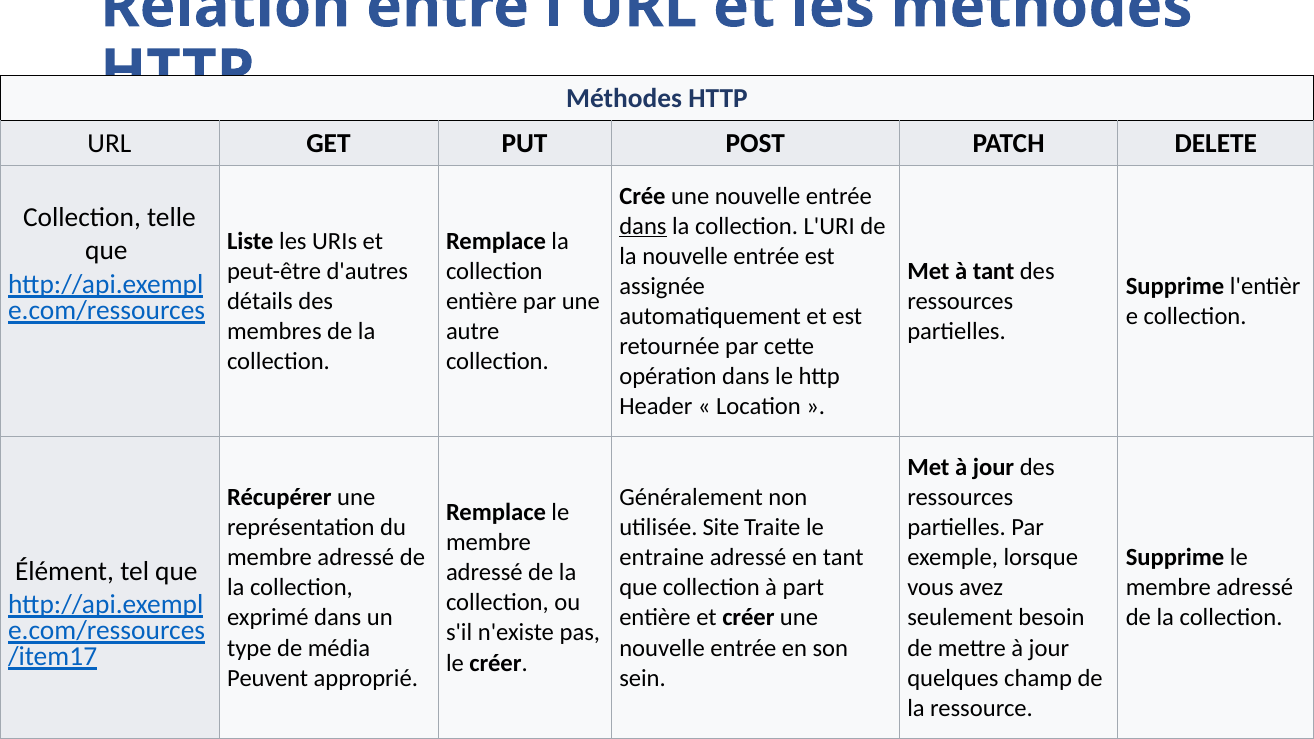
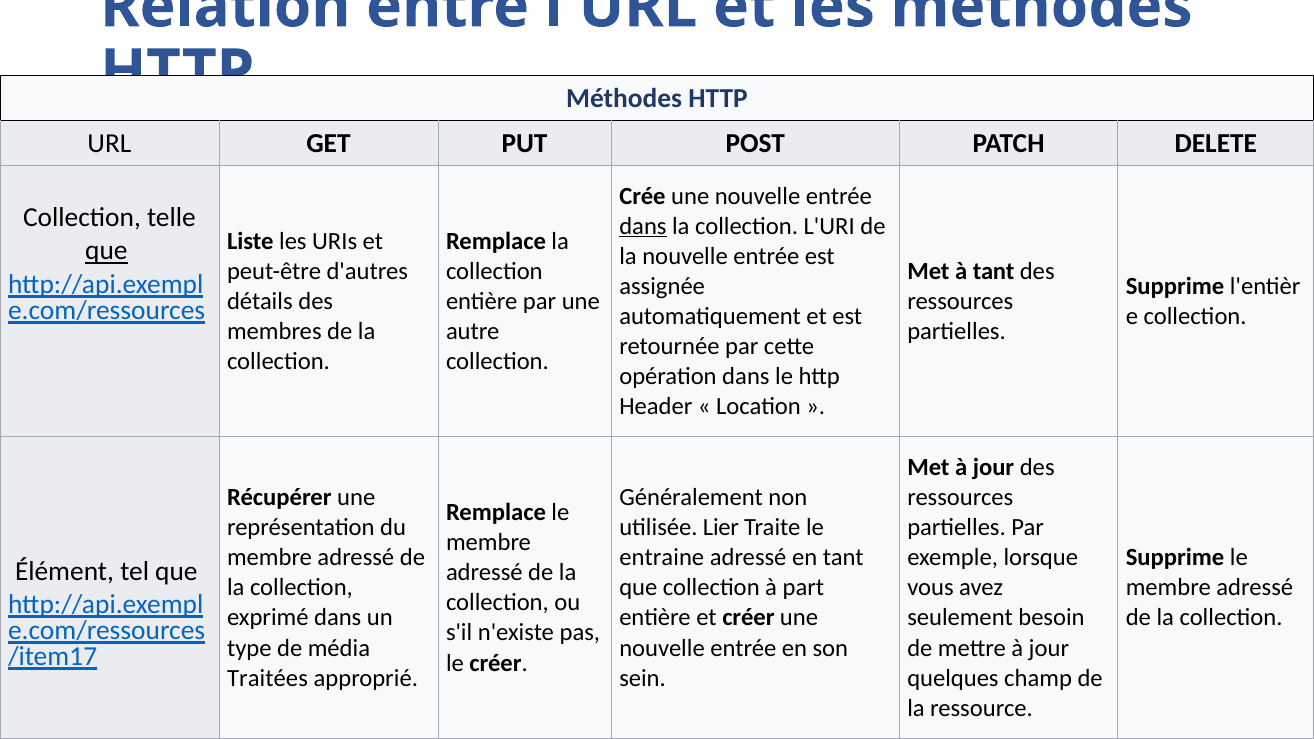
que underline: none -> present (106, 251)
Site: Site -> Lier (721, 528)
Peuvent: Peuvent -> Traitées (267, 678)
